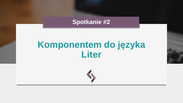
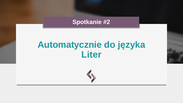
Komponentem: Komponentem -> Automatycznie (70, 45)
